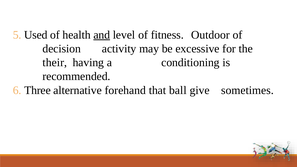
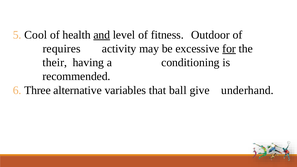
Used: Used -> Cool (36, 35)
decision: decision -> requires (62, 49)
for underline: none -> present (229, 49)
forehand: forehand -> variables (125, 90)
sometimes: sometimes -> underhand (247, 90)
